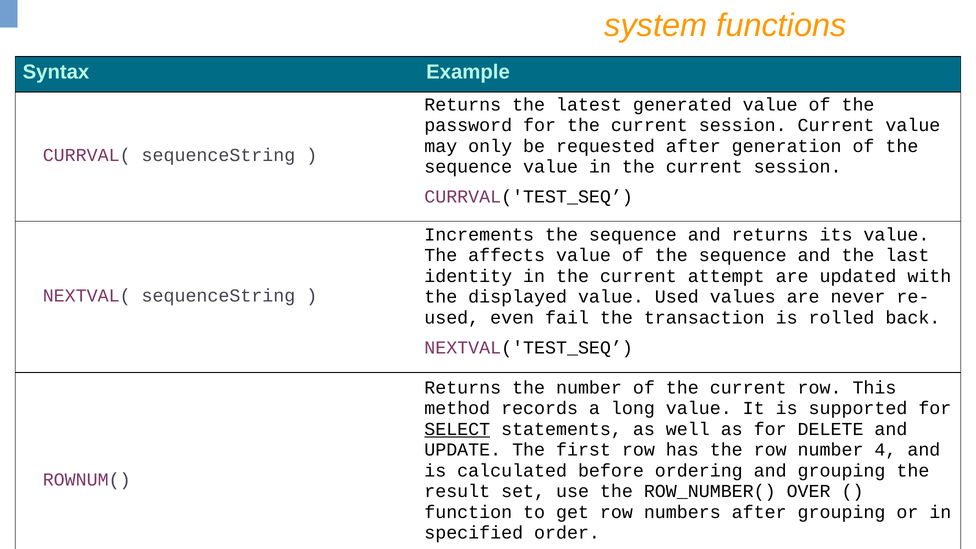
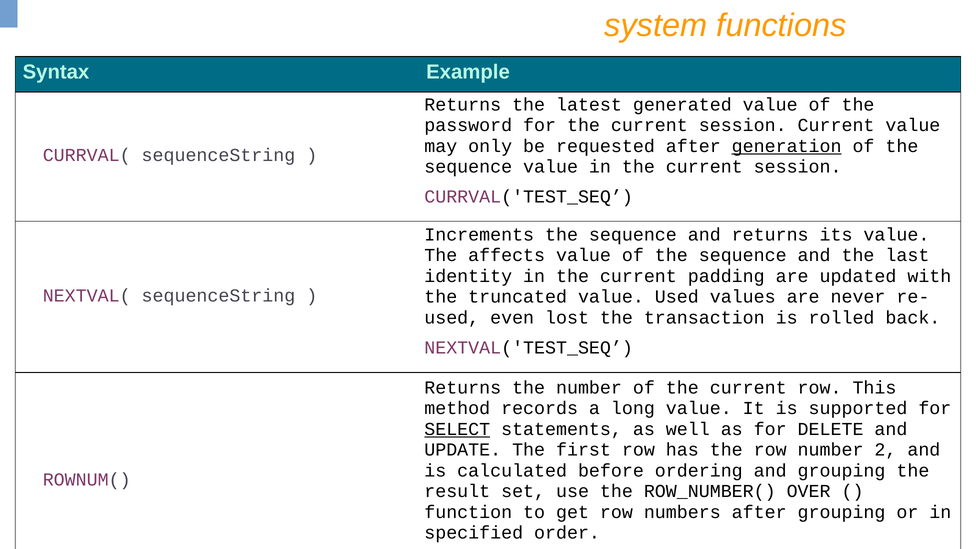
generation underline: none -> present (787, 146)
attempt: attempt -> padding (726, 276)
displayed: displayed -> truncated (518, 297)
fail: fail -> lost (567, 318)
4: 4 -> 2 (885, 450)
